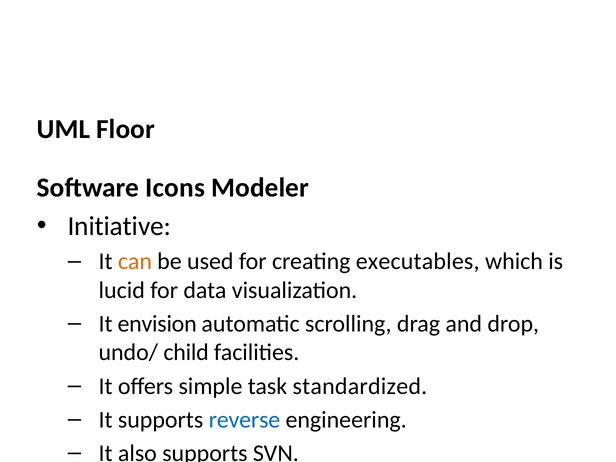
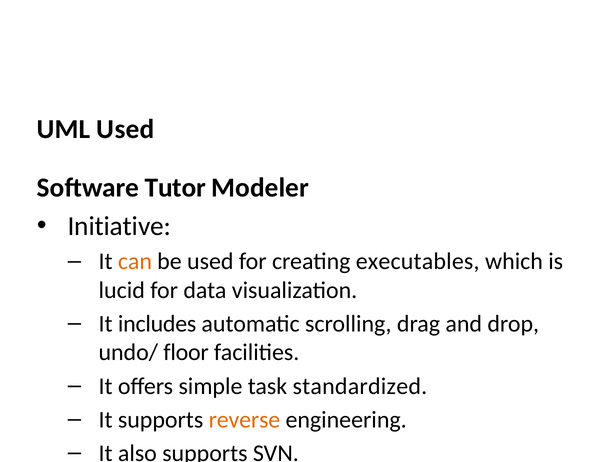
UML Floor: Floor -> Used (125, 129)
Icons: Icons -> Tutor (175, 188)
envision: envision -> includes (157, 324)
child: child -> floor (186, 353)
reverse colour: blue -> orange (244, 420)
